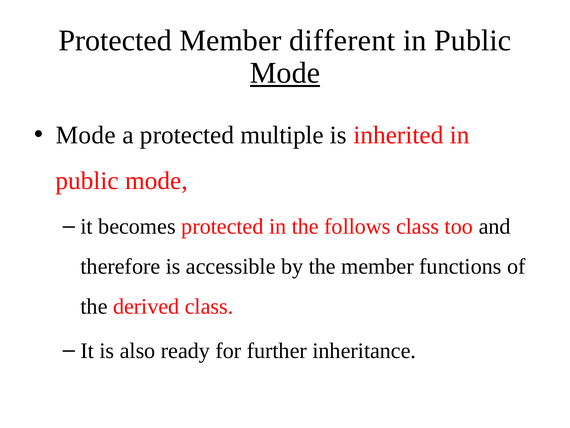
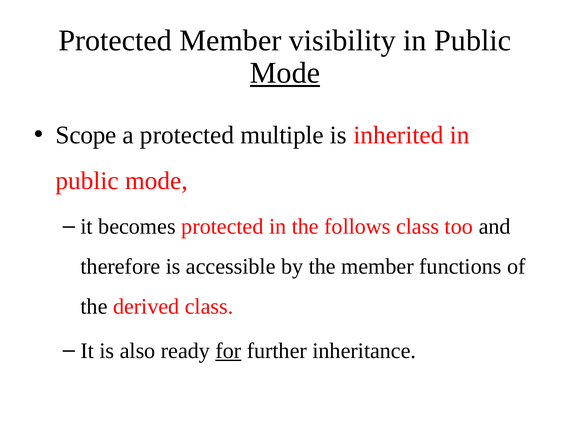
different: different -> visibility (342, 40)
Mode: Mode -> Scope (86, 135)
for underline: none -> present (228, 350)
